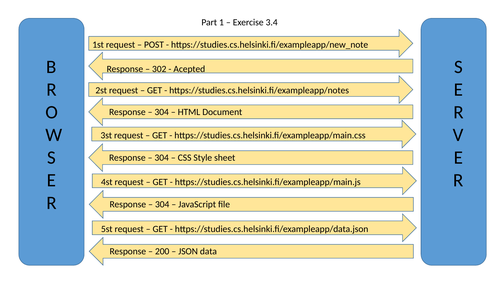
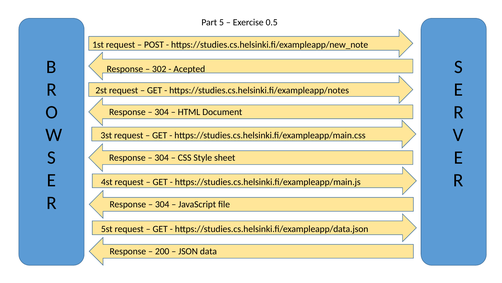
1: 1 -> 5 (222, 22)
3.4: 3.4 -> 0.5 (272, 22)
